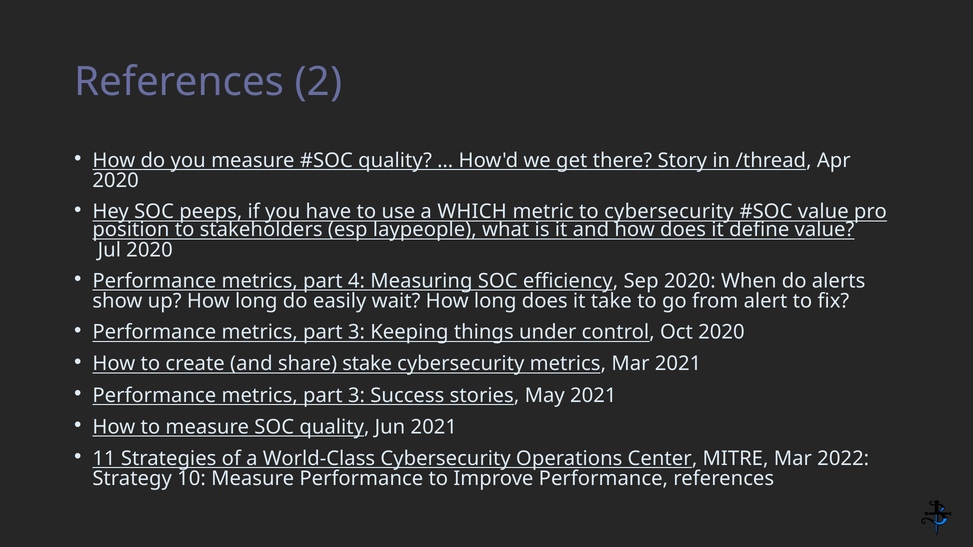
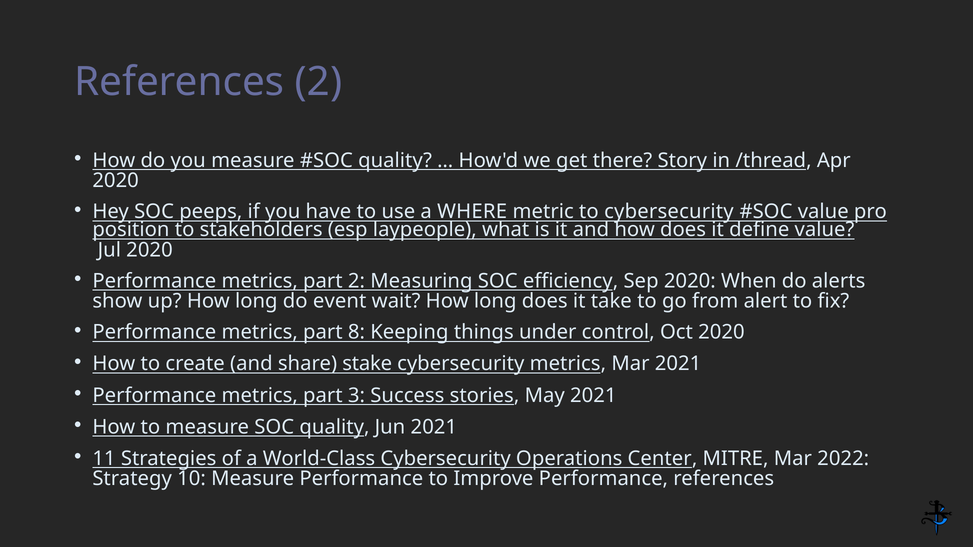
WHICH: WHICH -> WHERE (472, 212)
part 4: 4 -> 2 (356, 281)
easily: easily -> event (340, 301)
3: 3 -> 8 (356, 332)
